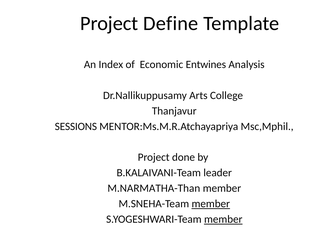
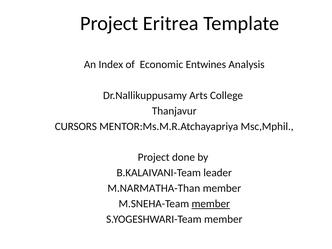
Define: Define -> Eritrea (171, 24)
SESSIONS: SESSIONS -> CURSORS (76, 126)
member underline: present -> none (223, 219)
